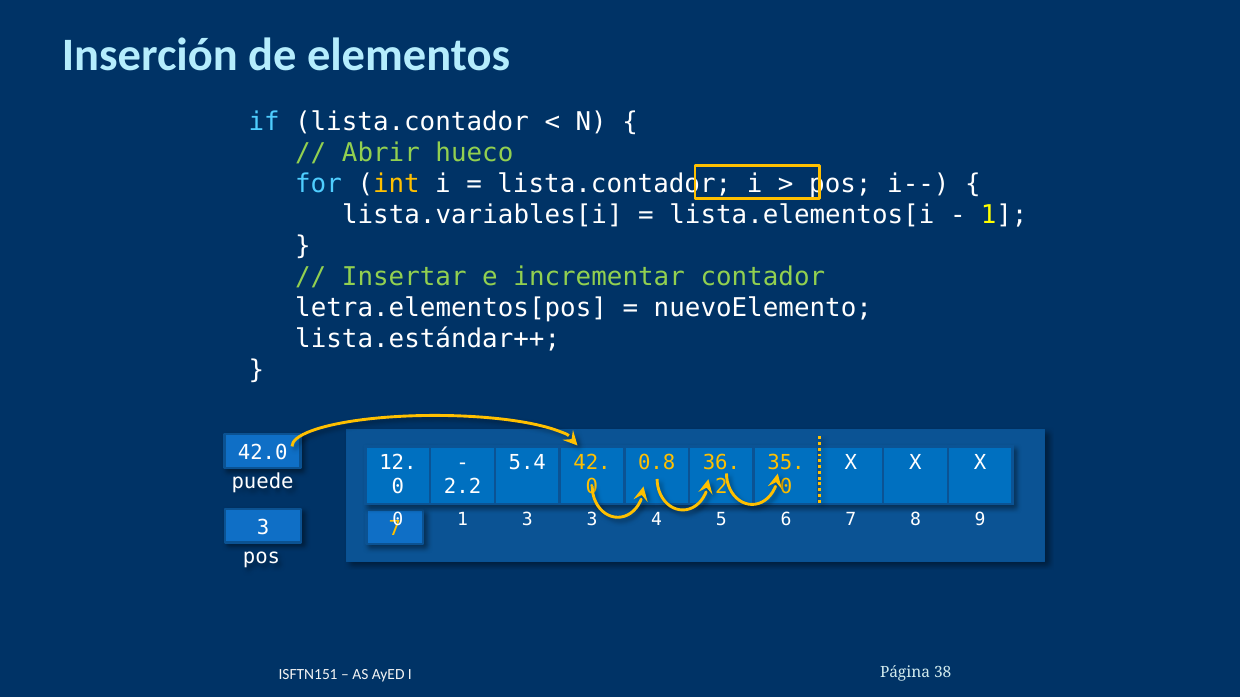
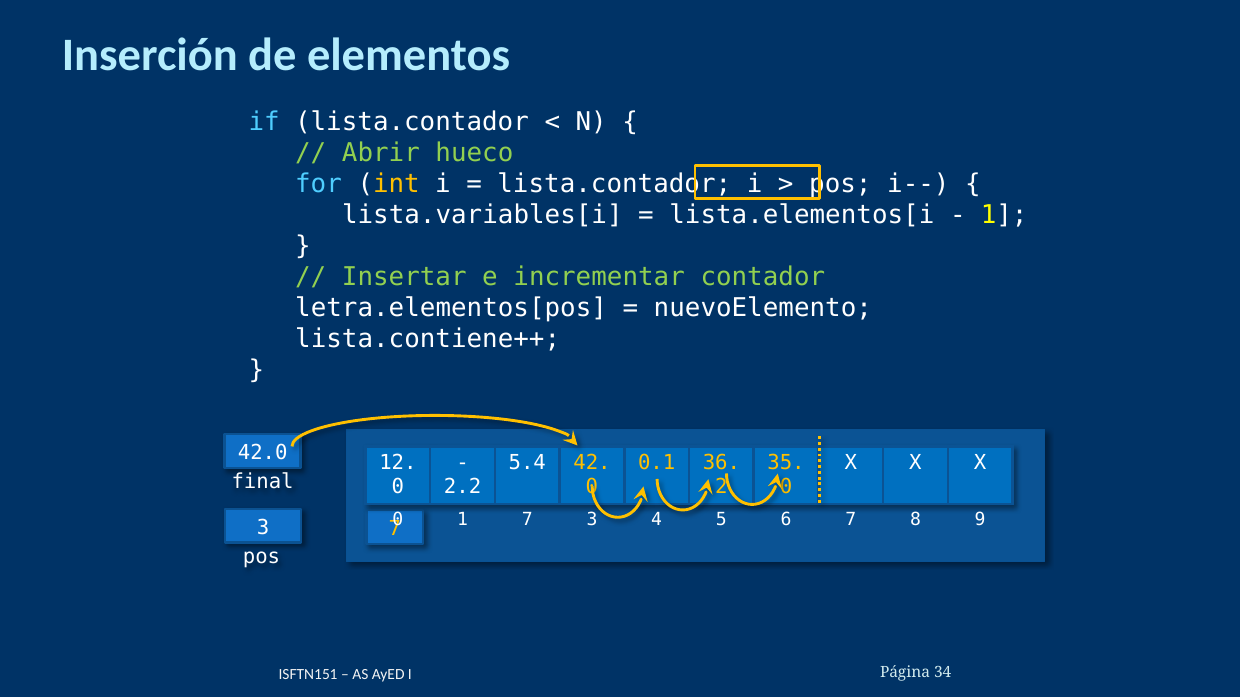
lista.estándar++: lista.estándar++ -> lista.contiene++ (428, 339)
0.8: 0.8 -> 0.1 (657, 463)
puede: puede -> final (263, 483)
1 3: 3 -> 7 (527, 520)
38: 38 -> 34 (943, 673)
